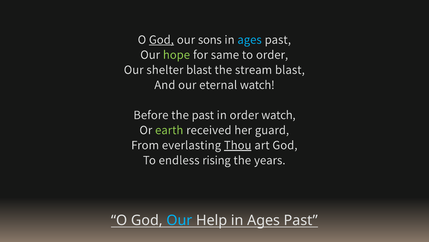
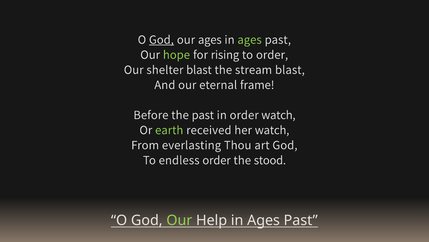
our sons: sons -> ages (210, 39)
ages colour: light blue -> light green (250, 39)
same: same -> rising (225, 55)
eternal watch: watch -> frame (257, 85)
her guard: guard -> watch (272, 130)
Thou underline: present -> none (238, 145)
endless rising: rising -> order (217, 160)
years: years -> stood (270, 160)
Our colour: light blue -> light green (179, 220)
